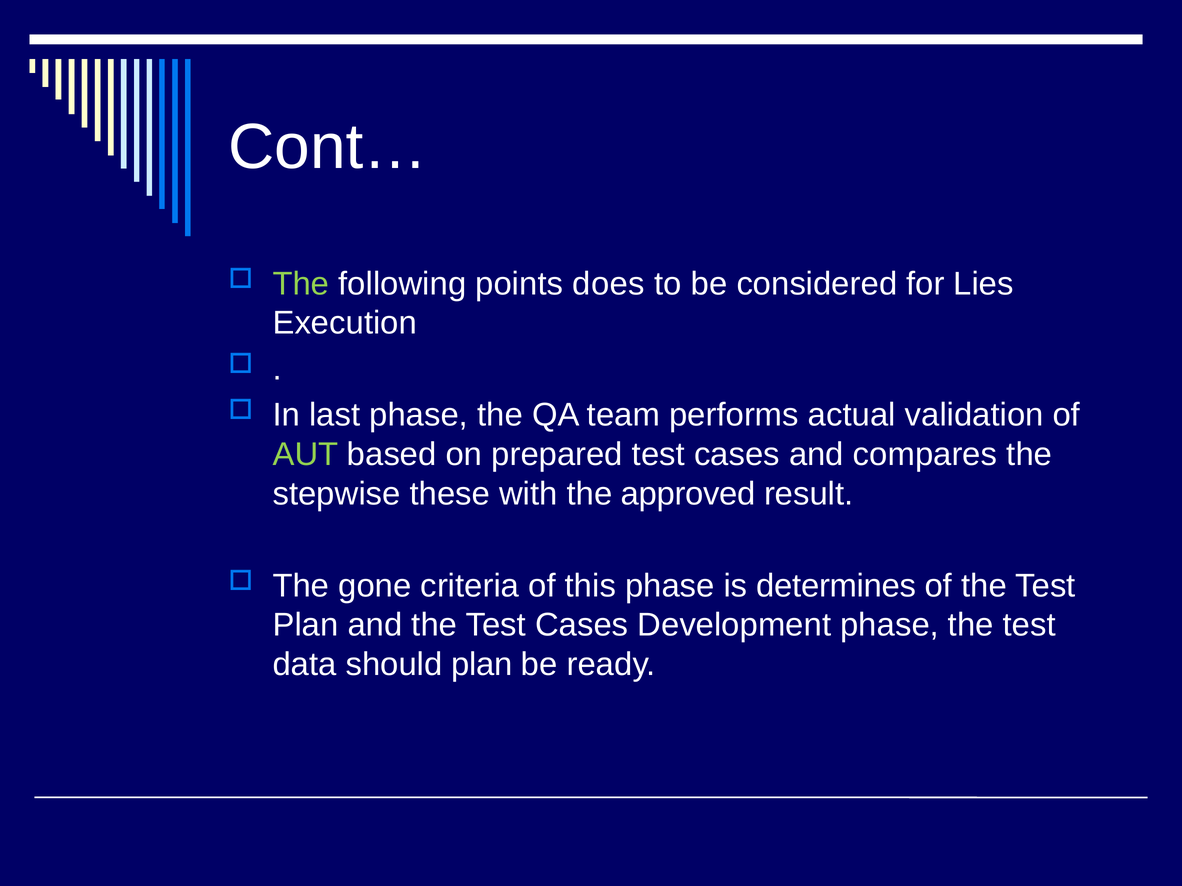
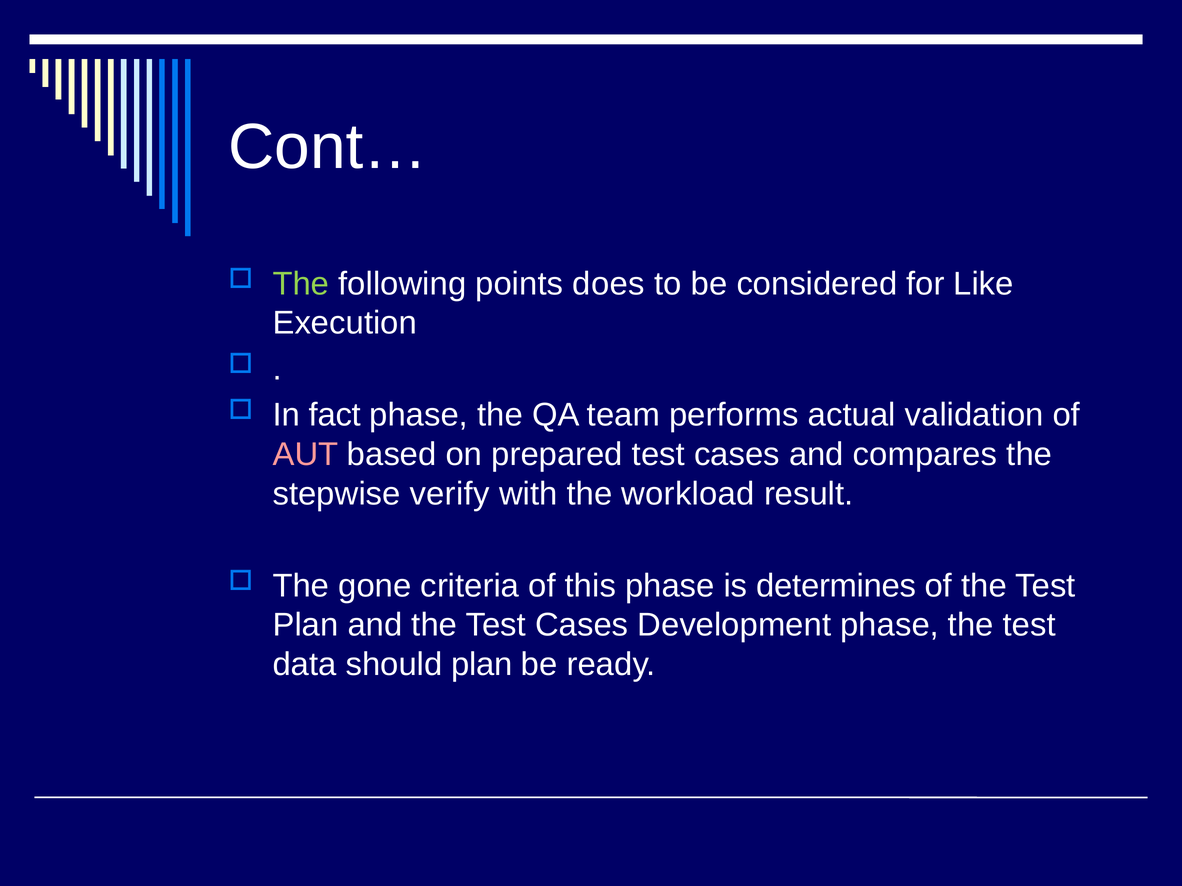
Lies: Lies -> Like (983, 284)
last: last -> fact (335, 415)
AUT colour: light green -> pink (305, 455)
these: these -> verify (450, 494)
approved: approved -> workload (688, 494)
